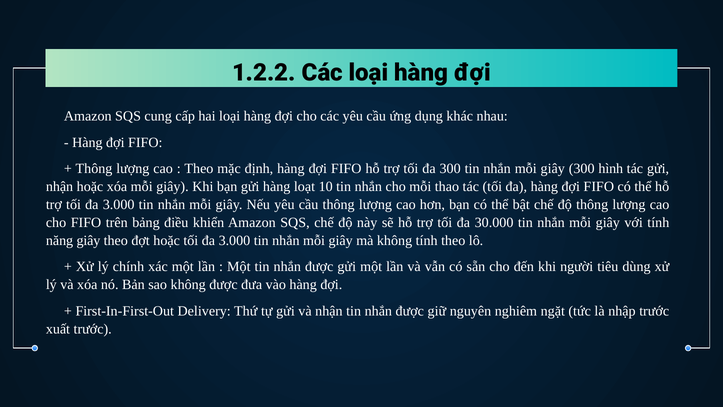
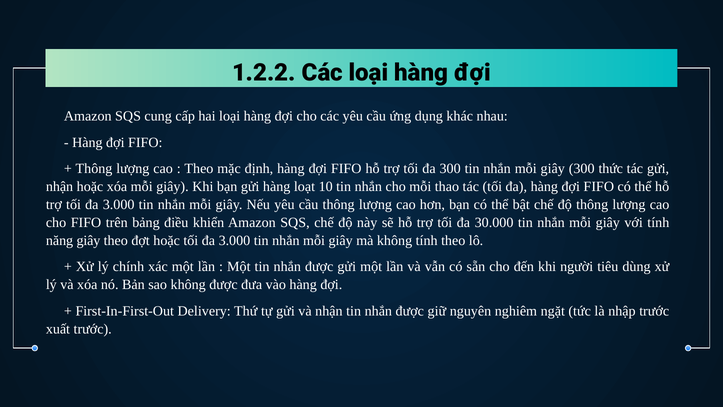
hình: hình -> thức (611, 168)
